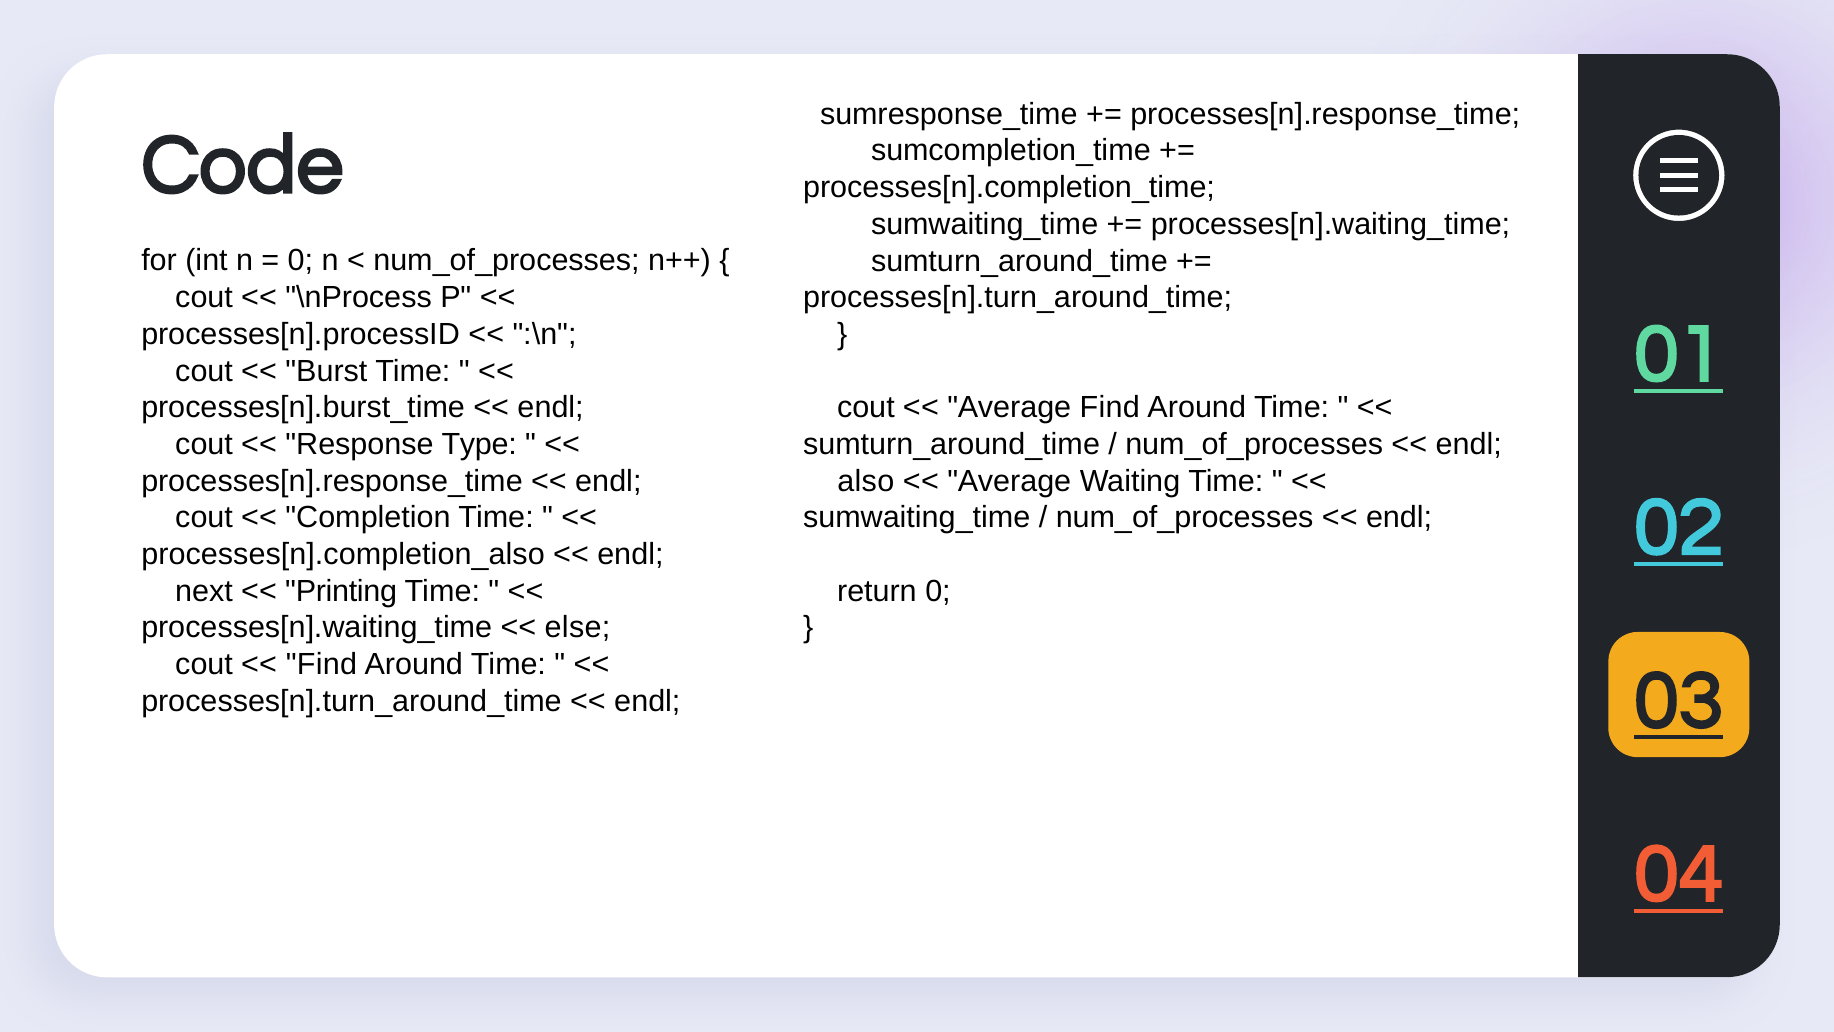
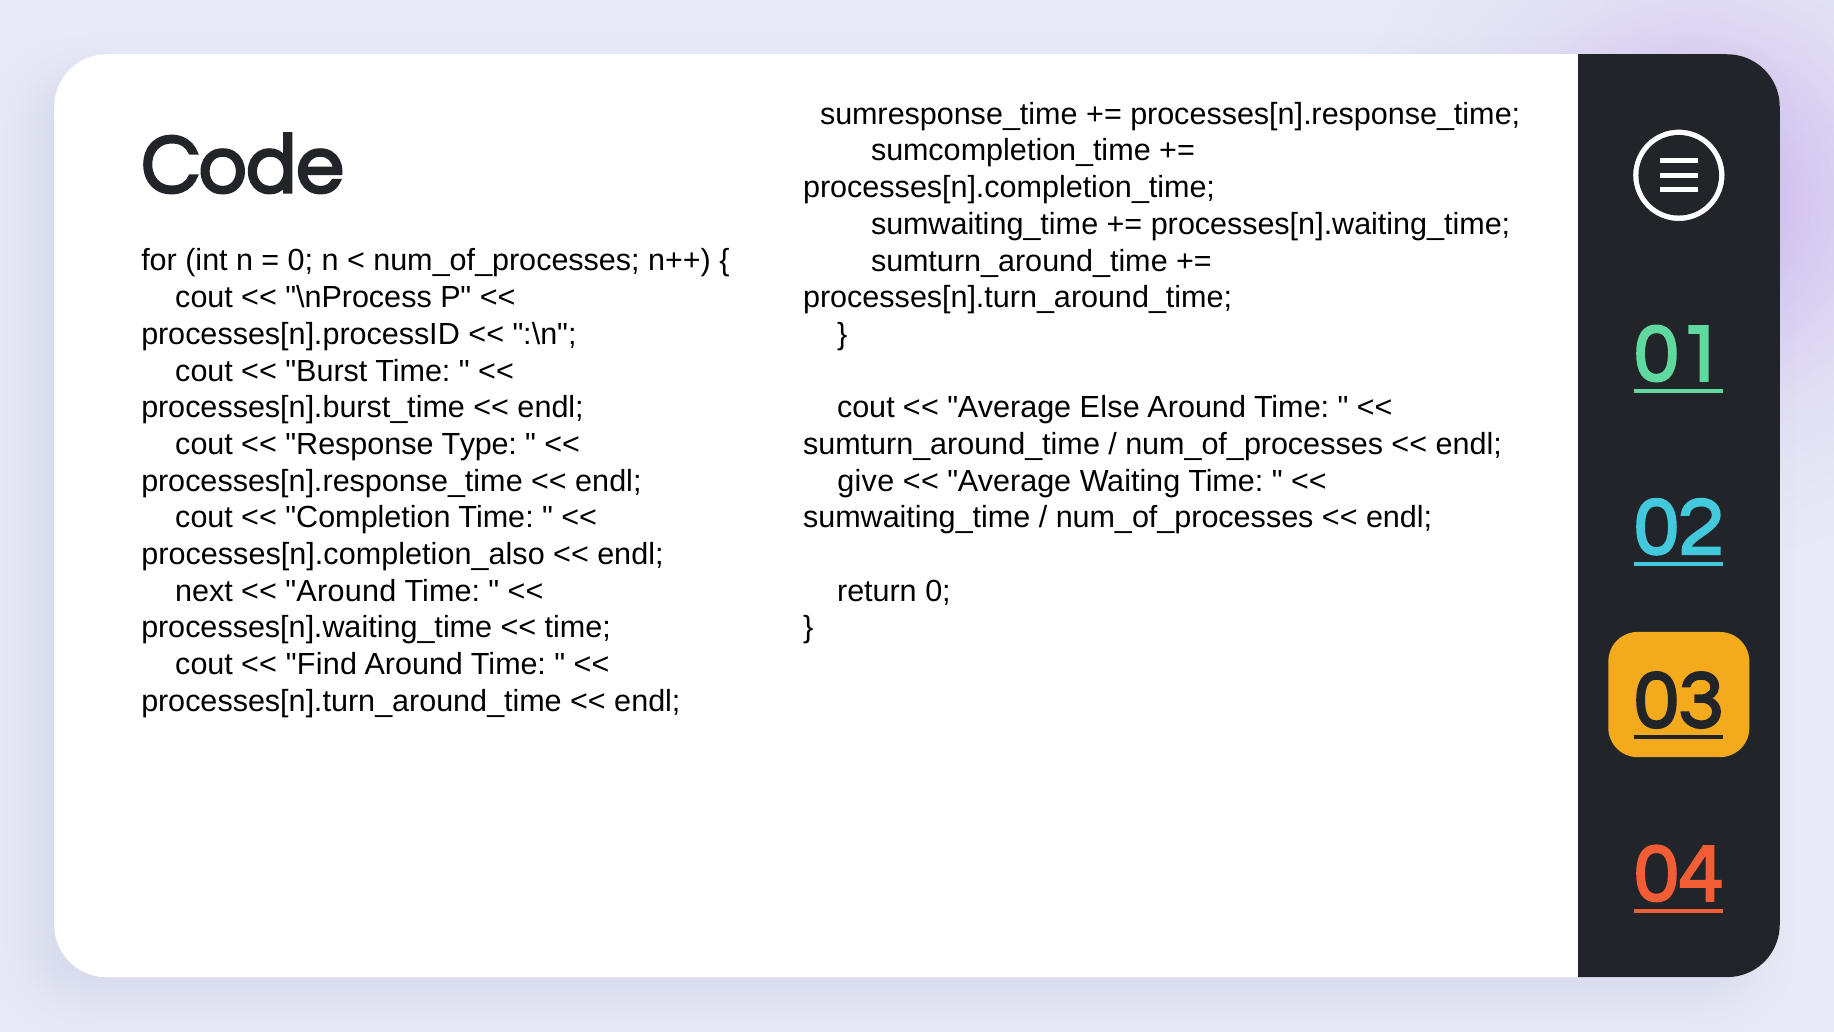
Average Find: Find -> Else (1110, 408)
also: also -> give (866, 481)
Printing: Printing -> Around (341, 591)
else: else -> time (578, 628)
